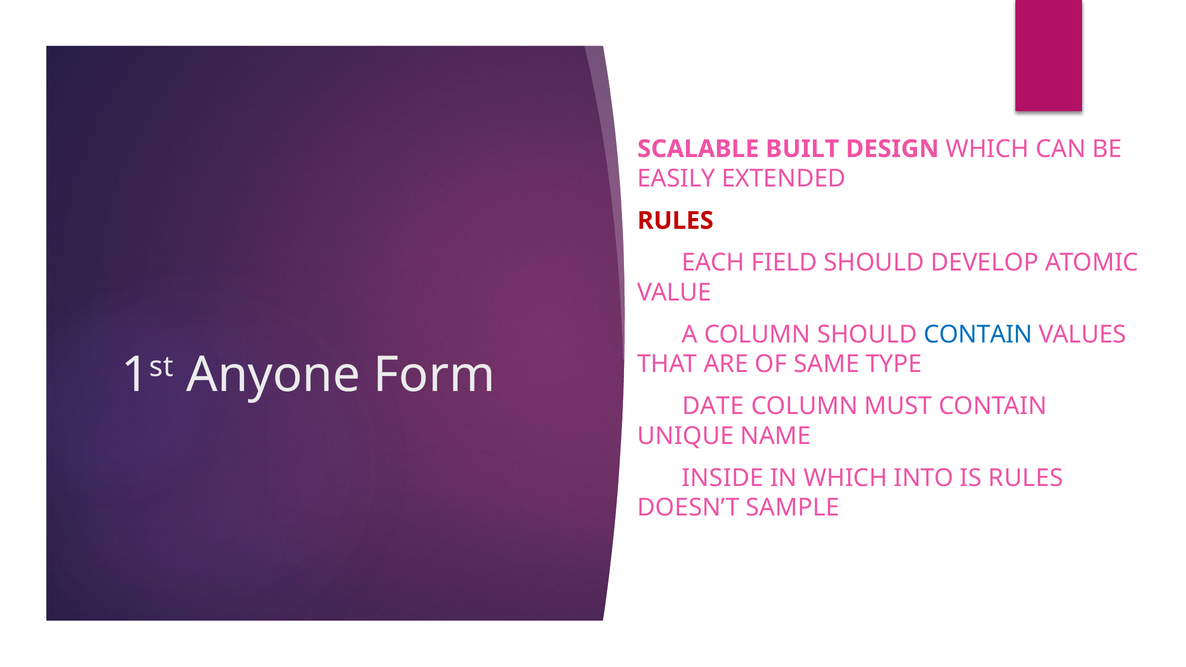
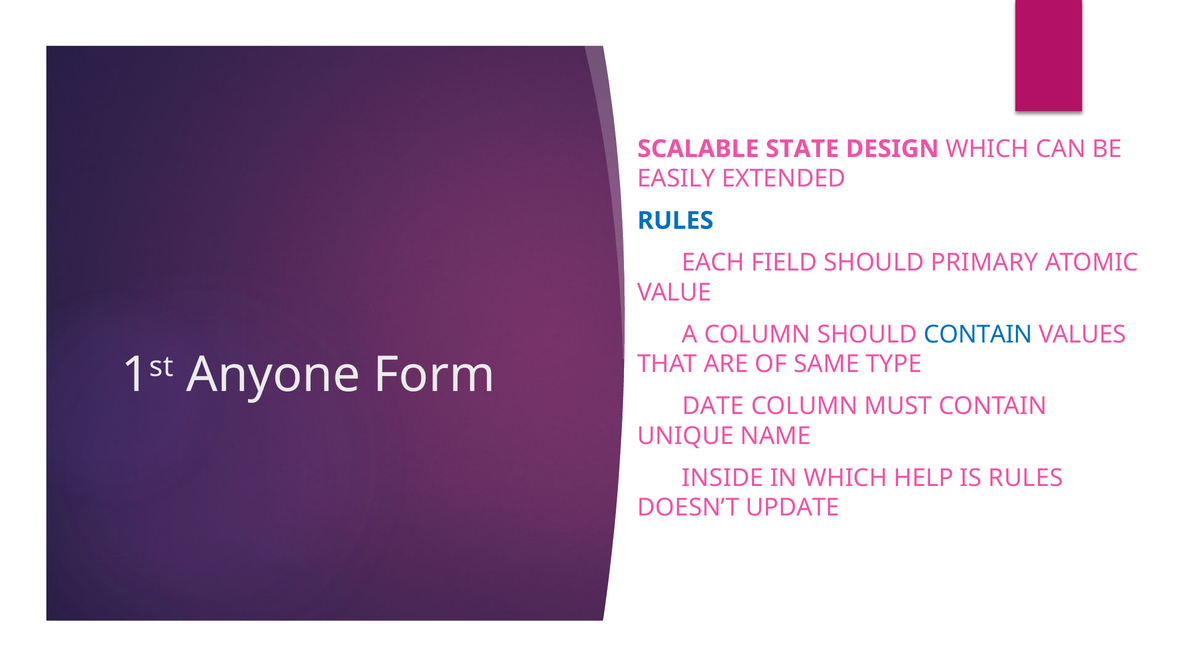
BUILT: BUILT -> STATE (802, 149)
RULES colour: red -> blue (675, 221)
DEVELOP: DEVELOP -> PRIMARY (985, 263)
INTO: INTO -> HELP (924, 478)
SAMPLE: SAMPLE -> UPDATE (793, 508)
